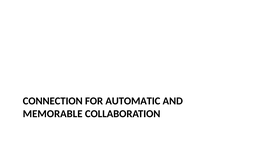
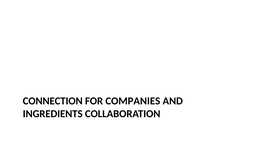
AUTOMATIC: AUTOMATIC -> COMPANIES (133, 101)
MEMORABLE: MEMORABLE -> INGREDIENTS (53, 114)
